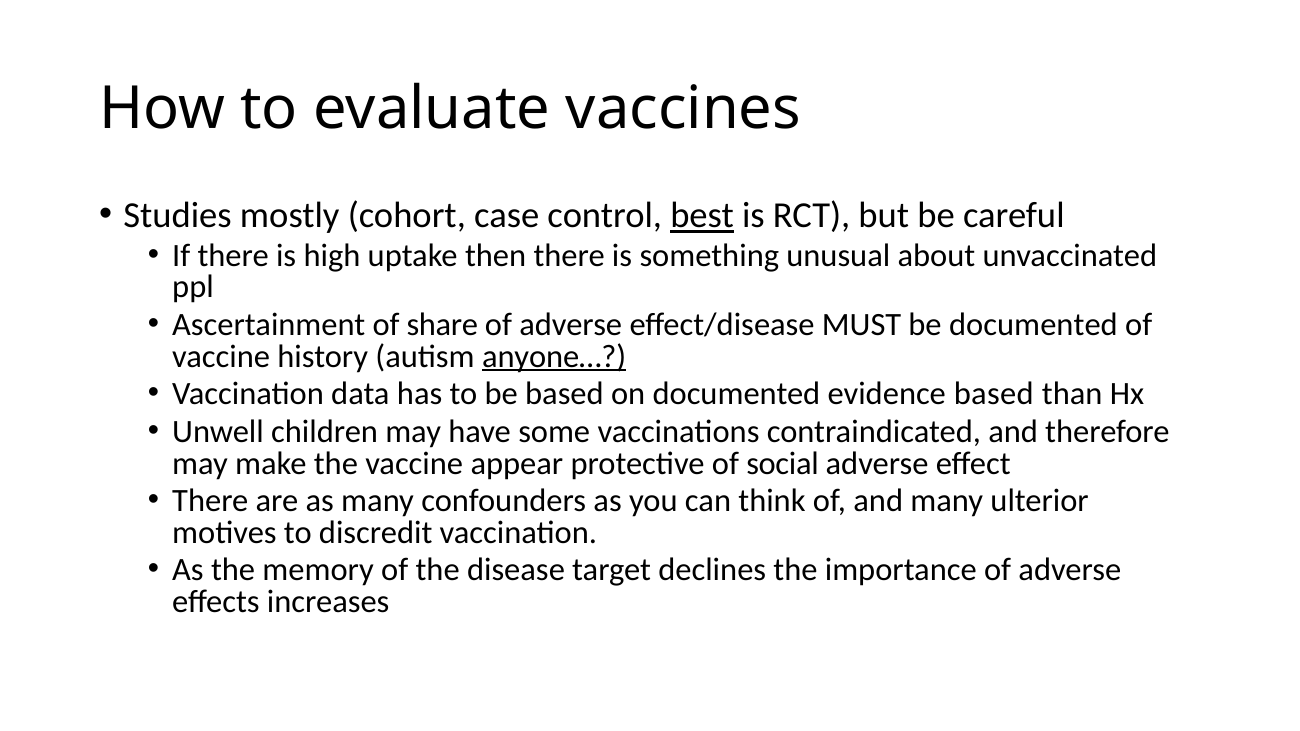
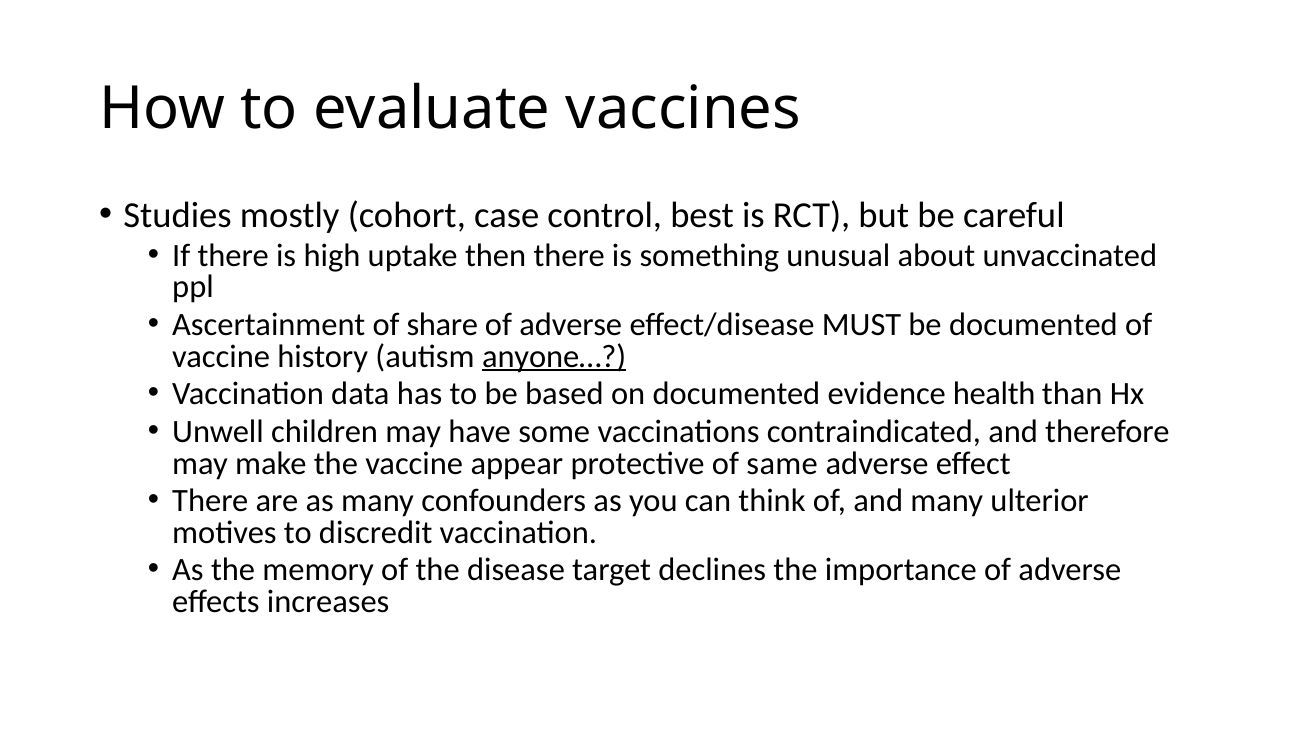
best underline: present -> none (702, 216)
evidence based: based -> health (994, 394)
social: social -> same (782, 463)
